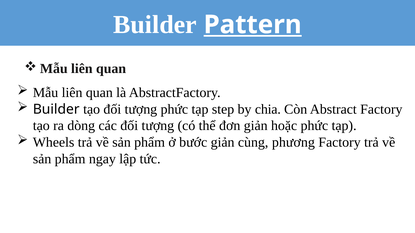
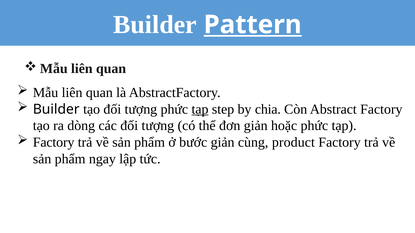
tạp underline: none -> present (200, 109)
Wheels: Wheels -> Factory (54, 143)
phương: phương -> product (293, 143)
